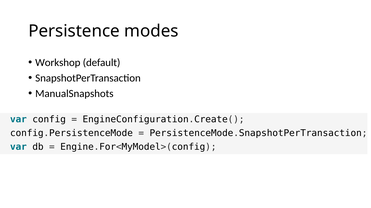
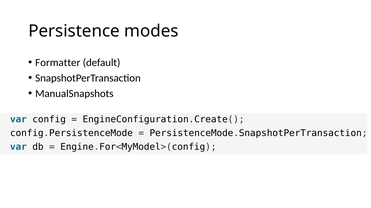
Workshop: Workshop -> Formatter (58, 63)
